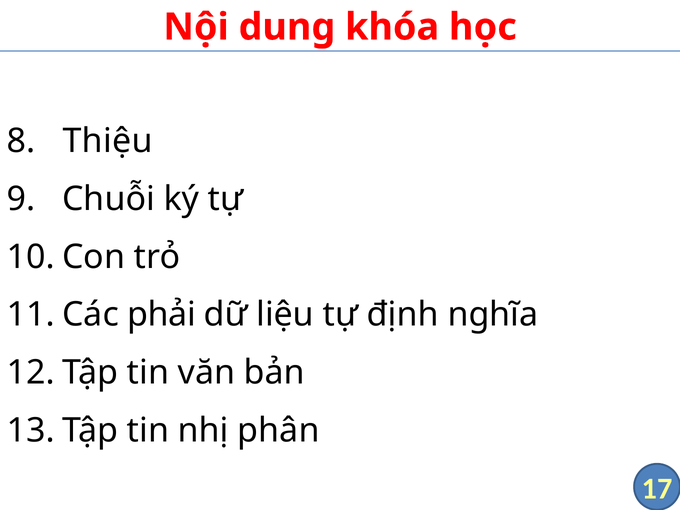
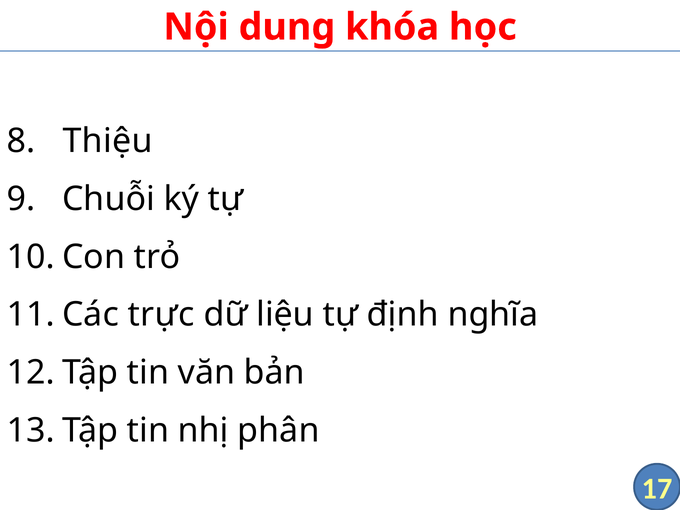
phải: phải -> trực (161, 315)
